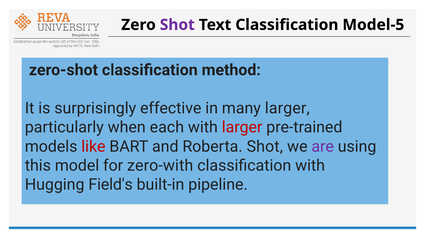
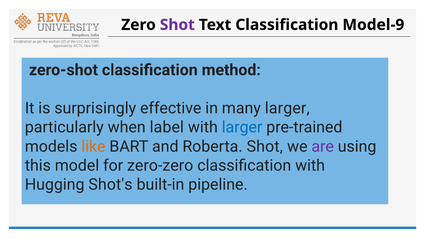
Model-5: Model-5 -> Model-9 (373, 25)
each: each -> label (167, 127)
larger colour: red -> blue (242, 127)
like colour: red -> orange (93, 146)
zero-with: zero-with -> zero-zero (160, 166)
Field's: Field's -> Shot's (110, 185)
